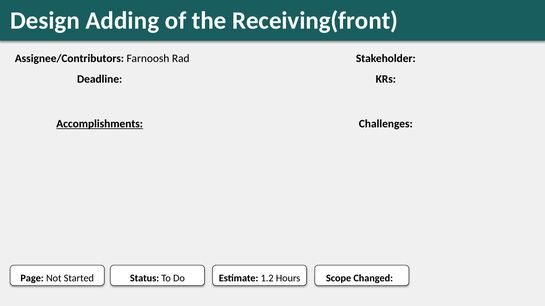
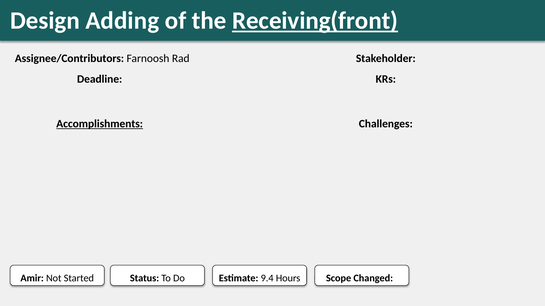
Receiving(front underline: none -> present (315, 21)
Page: Page -> Amir (32, 279)
1.2: 1.2 -> 9.4 (267, 279)
